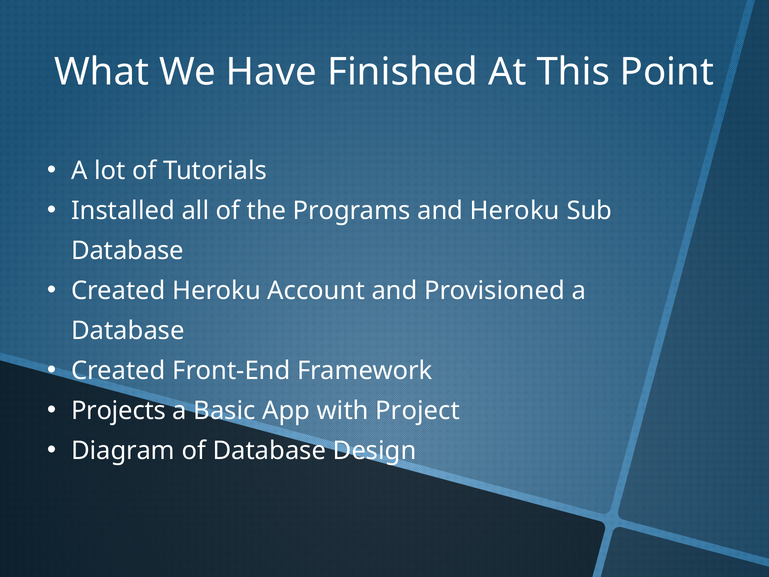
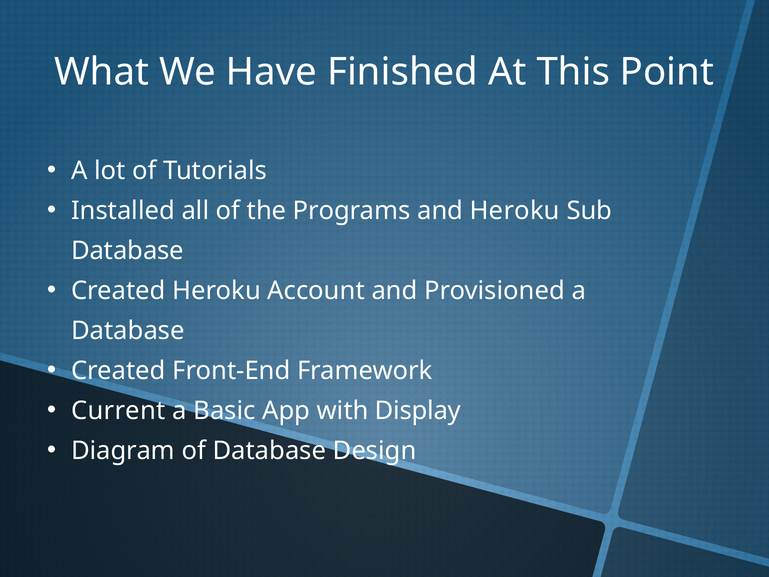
Projects: Projects -> Current (118, 411)
Project: Project -> Display (418, 411)
